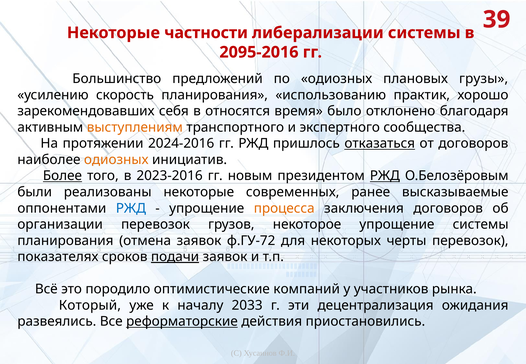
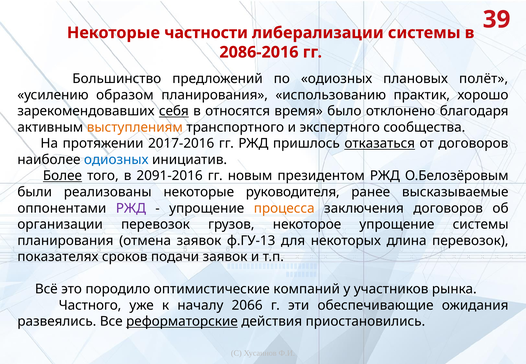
2095-2016: 2095-2016 -> 2086-2016 (259, 52)
грузы: грузы -> полёт (484, 79)
скорость: скорость -> образом (125, 95)
себя underline: none -> present (174, 111)
2024-2016: 2024-2016 -> 2017-2016 (181, 144)
одиозных colour: orange -> blue (116, 160)
2023-2016: 2023-2016 -> 2091-2016 (170, 176)
РЖД underline: present -> none (385, 176)
современных: современных -> руководителя (293, 192)
РЖД colour: blue -> purple (131, 208)
ф.ГУ-72: ф.ГУ-72 -> ф.ГУ-13 (251, 241)
черты: черты -> длина (407, 241)
подачи underline: present -> none (175, 257)
Который: Который -> Частного (90, 305)
2033: 2033 -> 2066 (247, 305)
децентрализация: децентрализация -> обеспечивающие (376, 305)
